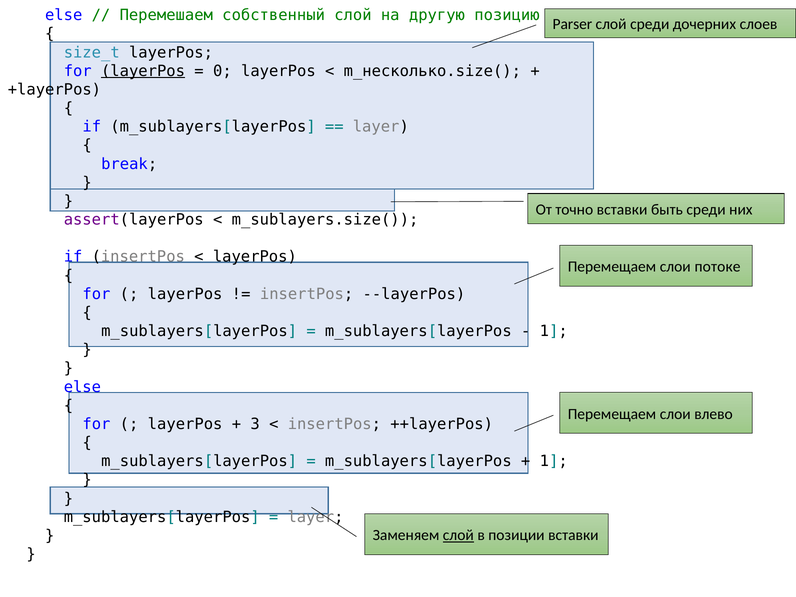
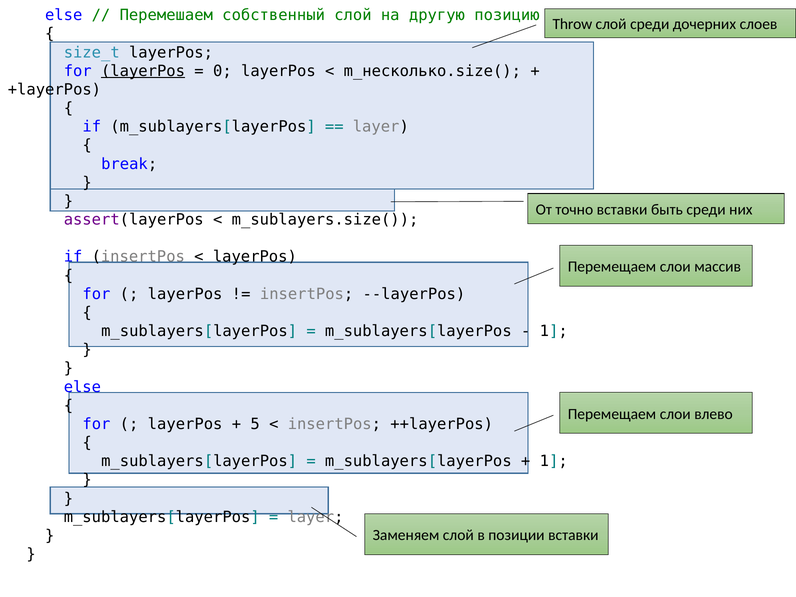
Parser: Parser -> Throw (572, 24)
потоке: потоке -> массив (718, 267)
3: 3 -> 5 (255, 424)
слой underline: present -> none (458, 535)
